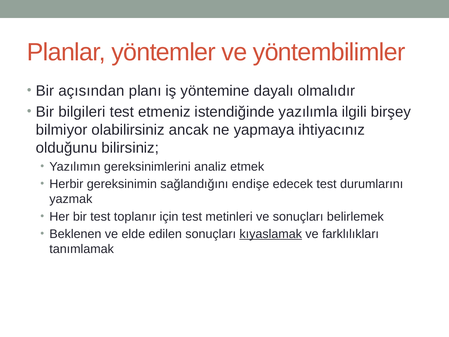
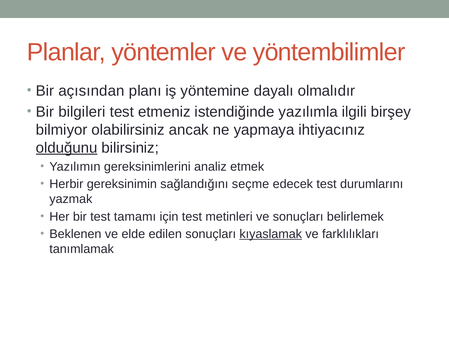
olduğunu underline: none -> present (67, 148)
endişe: endişe -> seçme (251, 184)
toplanır: toplanır -> tamamı (135, 216)
